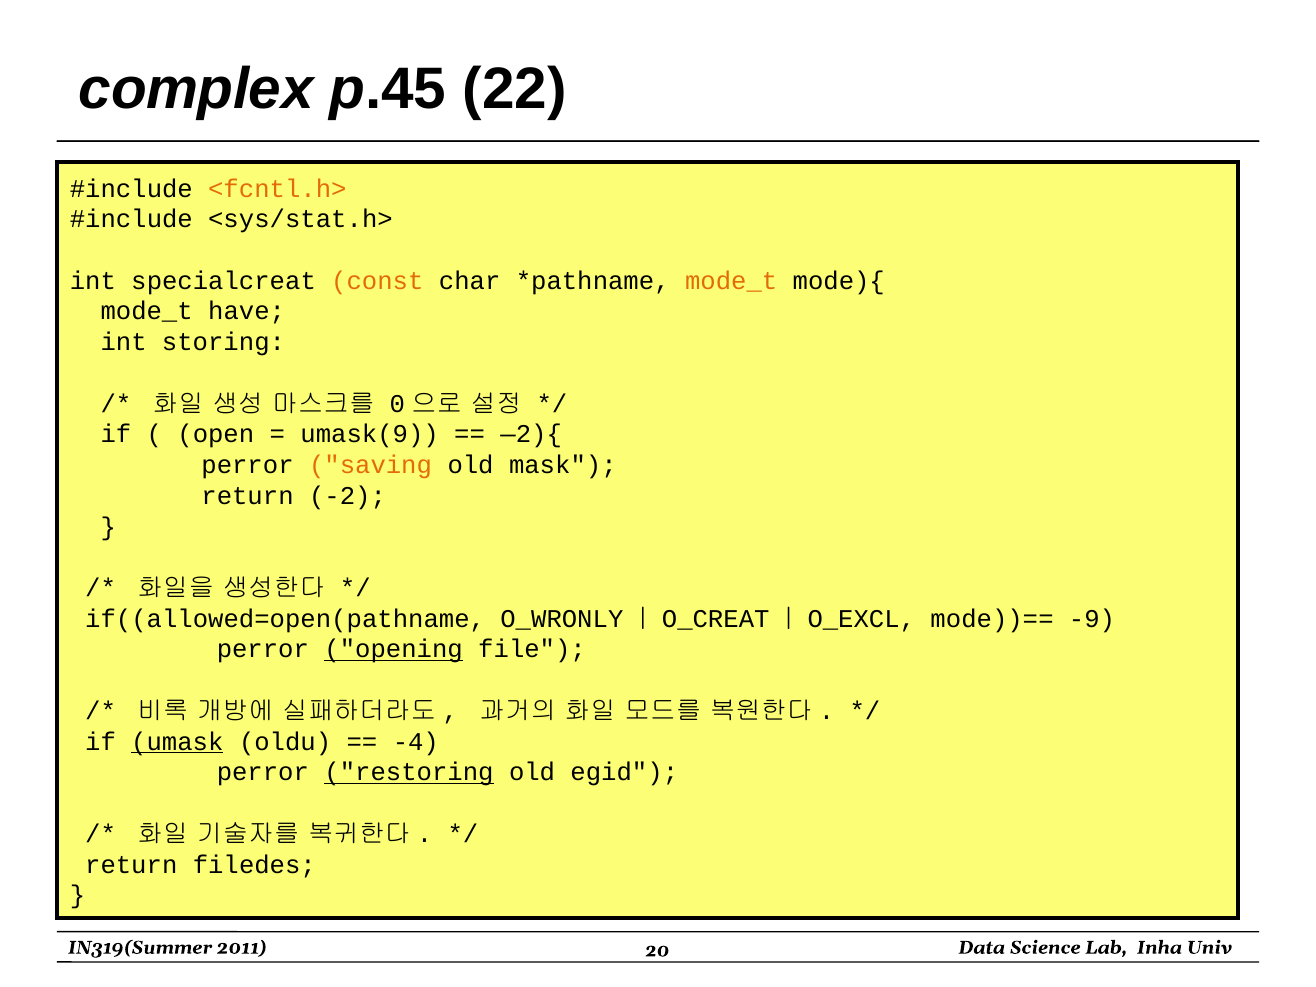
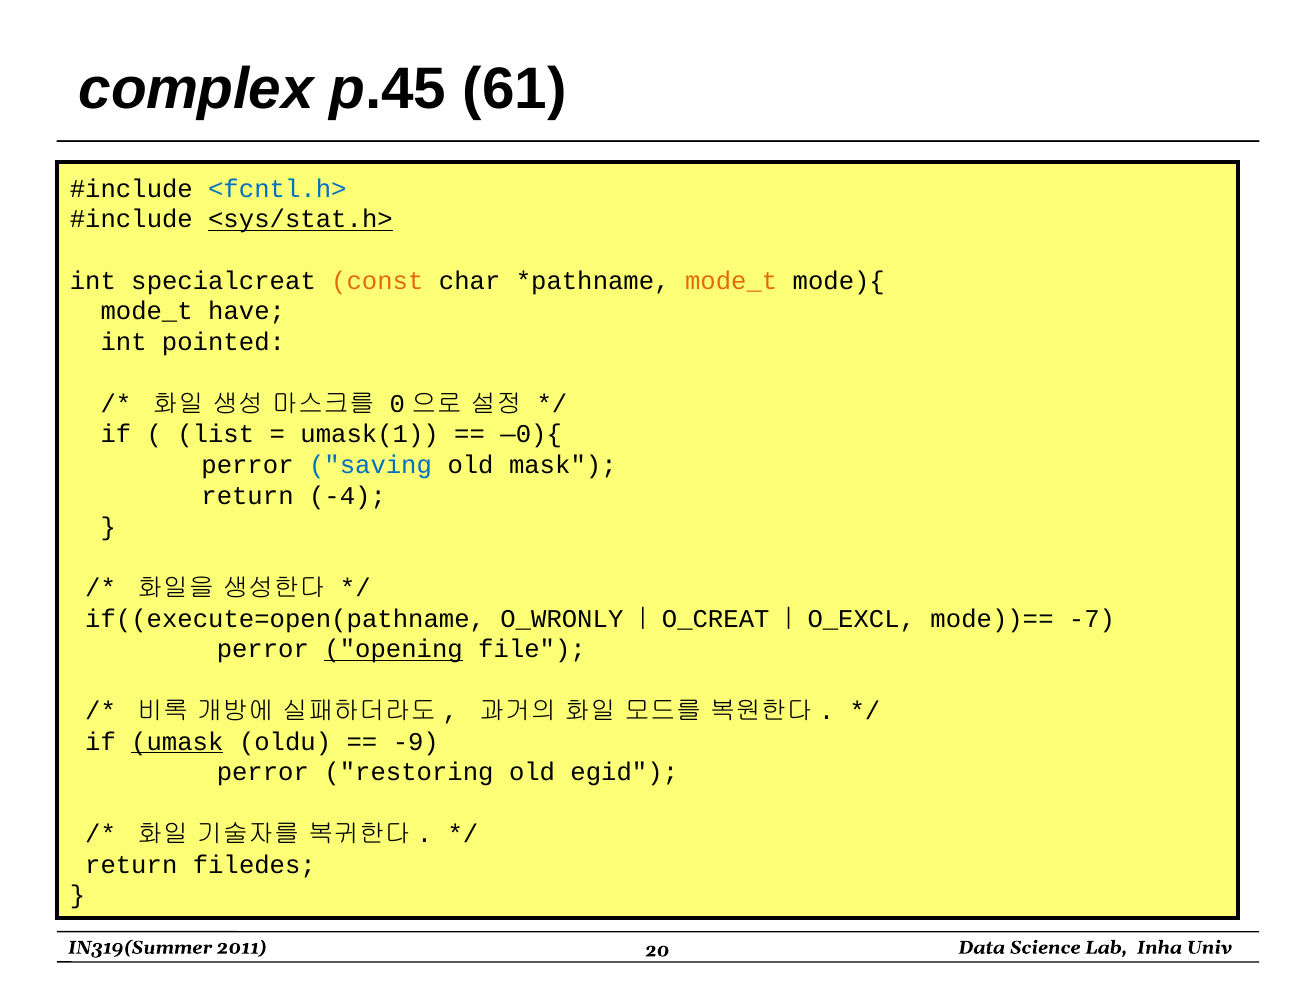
22: 22 -> 61 (515, 89)
<fcntl.h> colour: orange -> blue (277, 189)
<sys/stat.h> underline: none -> present (300, 219)
storing: storing -> pointed (223, 342)
open: open -> list (216, 434)
umask(9: umask(9 -> umask(1 (370, 434)
―2){: ―2){ -> ―0){ (531, 434)
saving colour: orange -> blue (371, 465)
-2: -2 -> -4 (347, 496)
if((allowed=open(pathname: if((allowed=open(pathname -> if((execute=open(pathname (285, 619)
-9: -9 -> -7 (1092, 619)
-4: -4 -> -9 (416, 742)
restoring underline: present -> none (409, 772)
